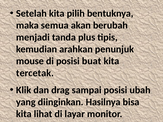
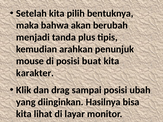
semua: semua -> bahwa (55, 25)
tercetak: tercetak -> karakter (35, 73)
